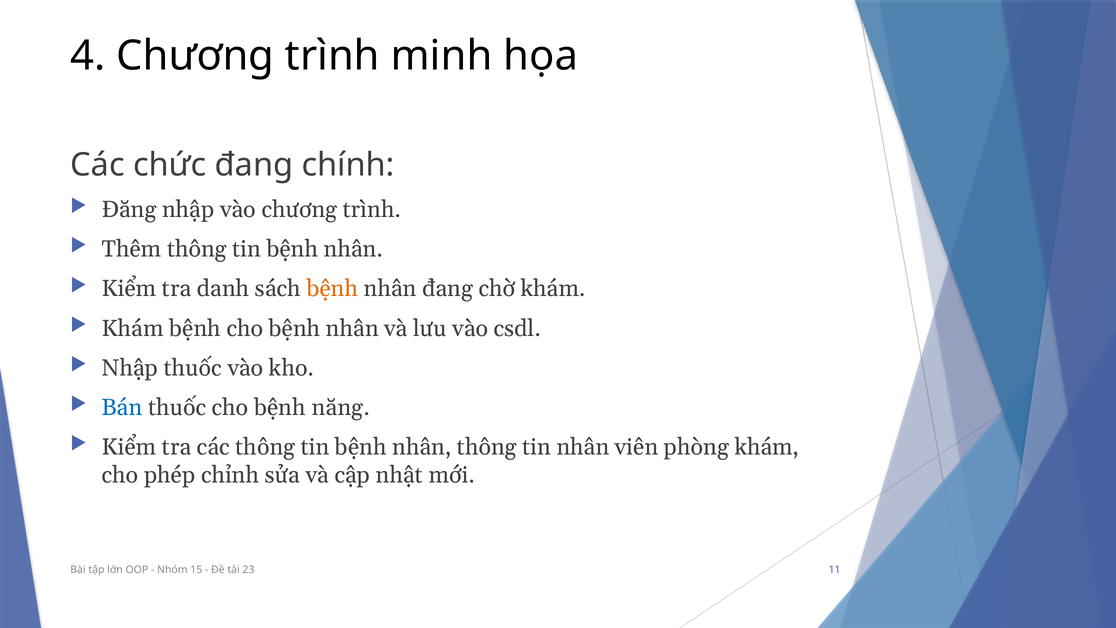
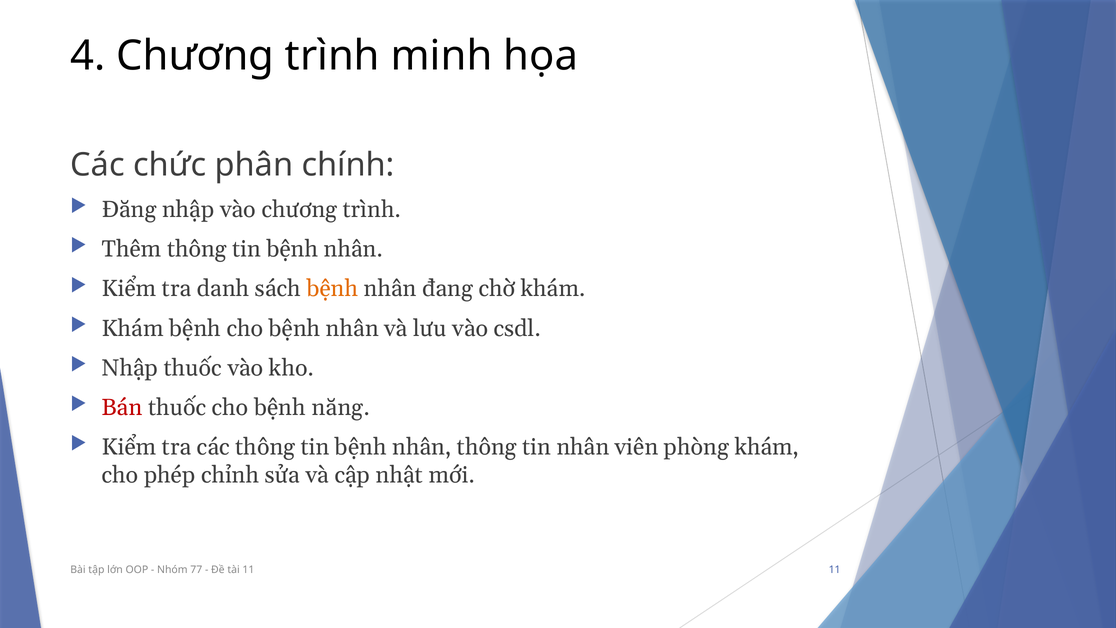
chức đang: đang -> phân (254, 165)
Bán colour: blue -> red (122, 407)
15: 15 -> 77 (196, 570)
tài 23: 23 -> 11 (248, 570)
